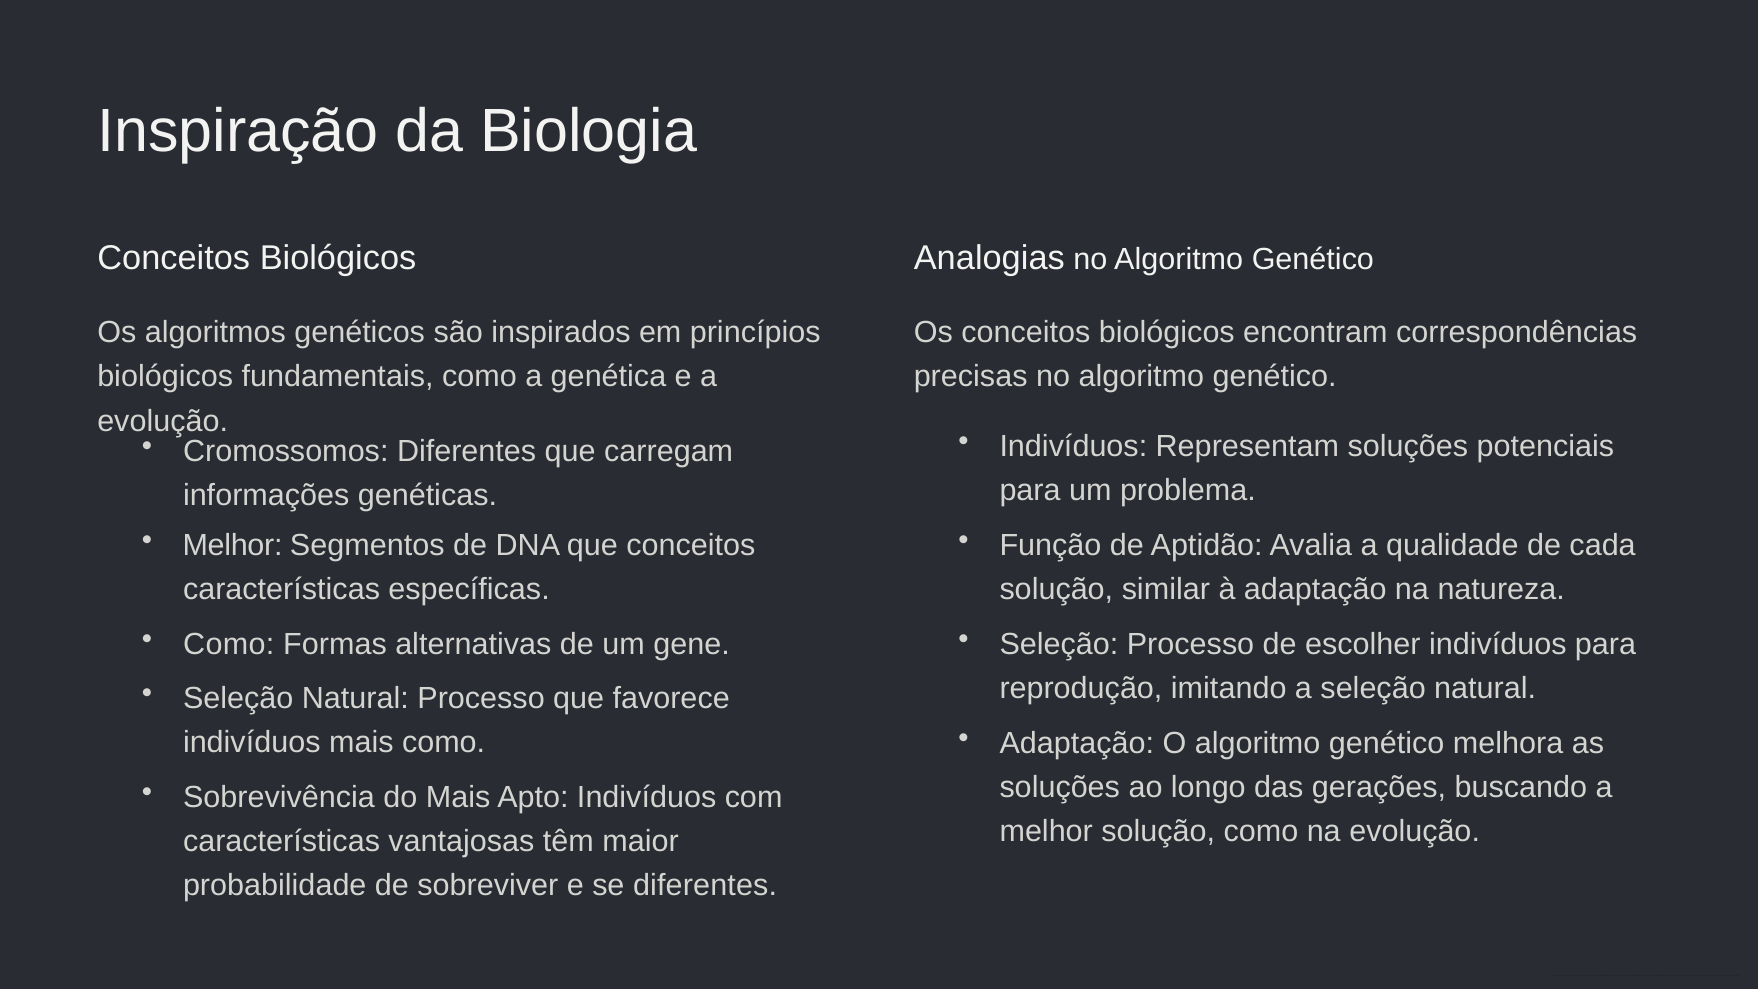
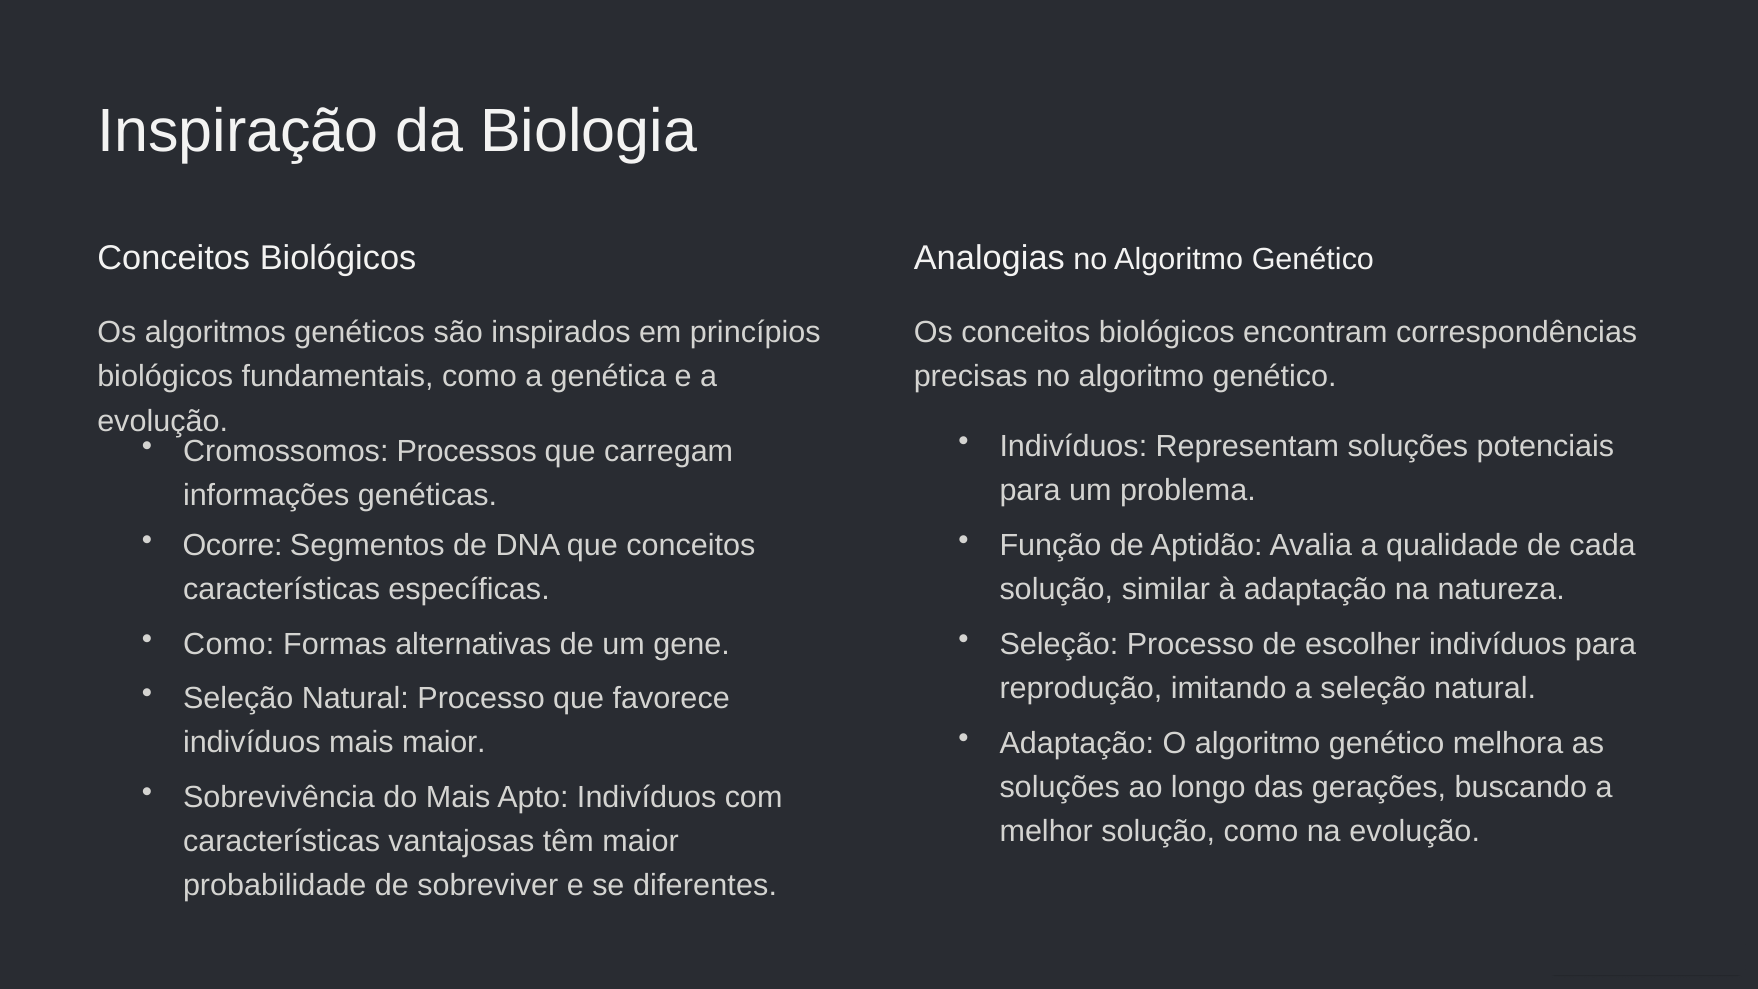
Cromossomos Diferentes: Diferentes -> Processos (467, 451)
Melhor: Melhor -> Ocorre (233, 545)
mais como: como -> maior (444, 743)
